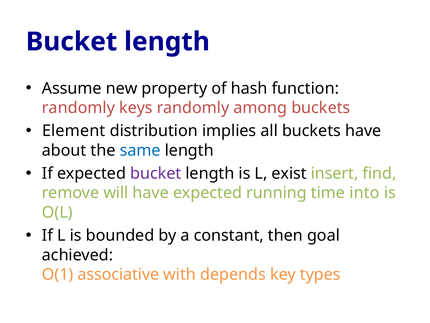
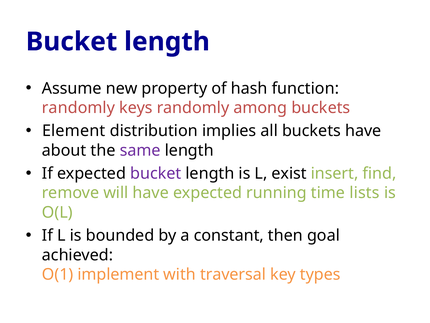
same colour: blue -> purple (140, 150)
into: into -> lists (365, 193)
associative: associative -> implement (118, 274)
depends: depends -> traversal (233, 274)
